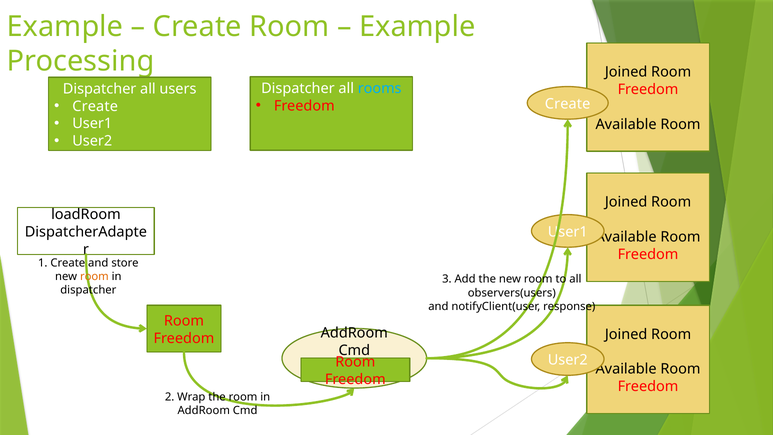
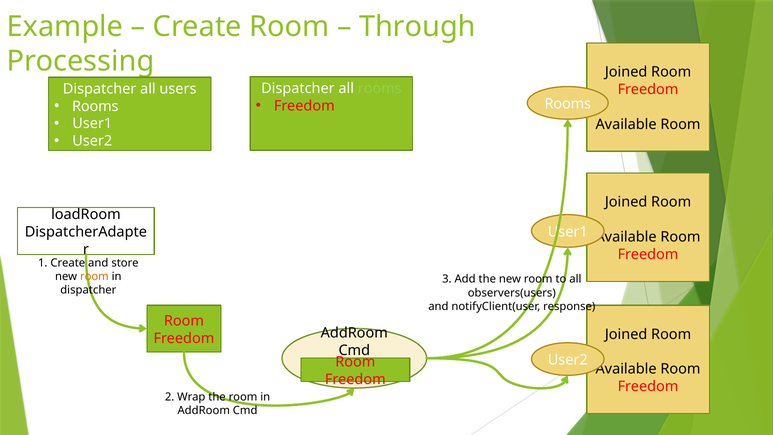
Example: Example -> Through (417, 27)
rooms colour: light blue -> light green (380, 88)
Create: Create -> Rooms (95, 106)
Create: Create -> Rooms (568, 104)
